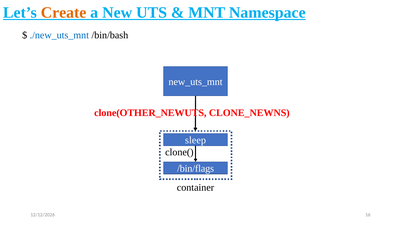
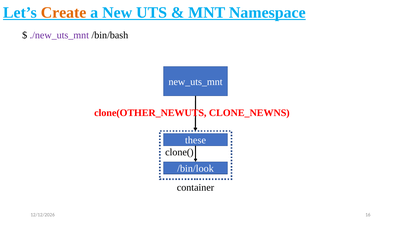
./new_uts_mnt colour: blue -> purple (59, 35)
sleep: sleep -> these (195, 141)
/bin/flags: /bin/flags -> /bin/look (195, 169)
